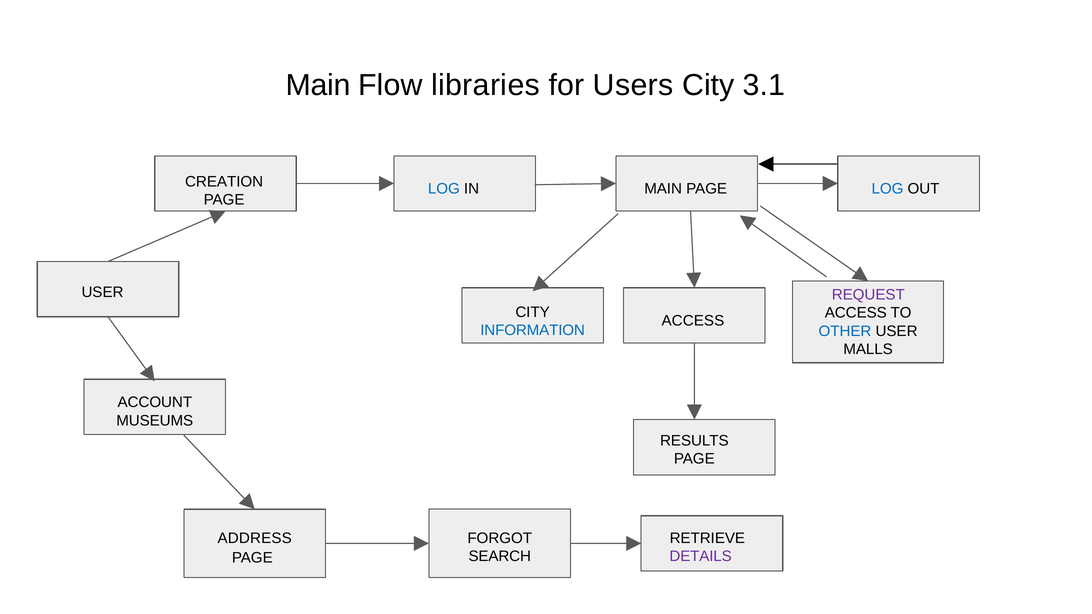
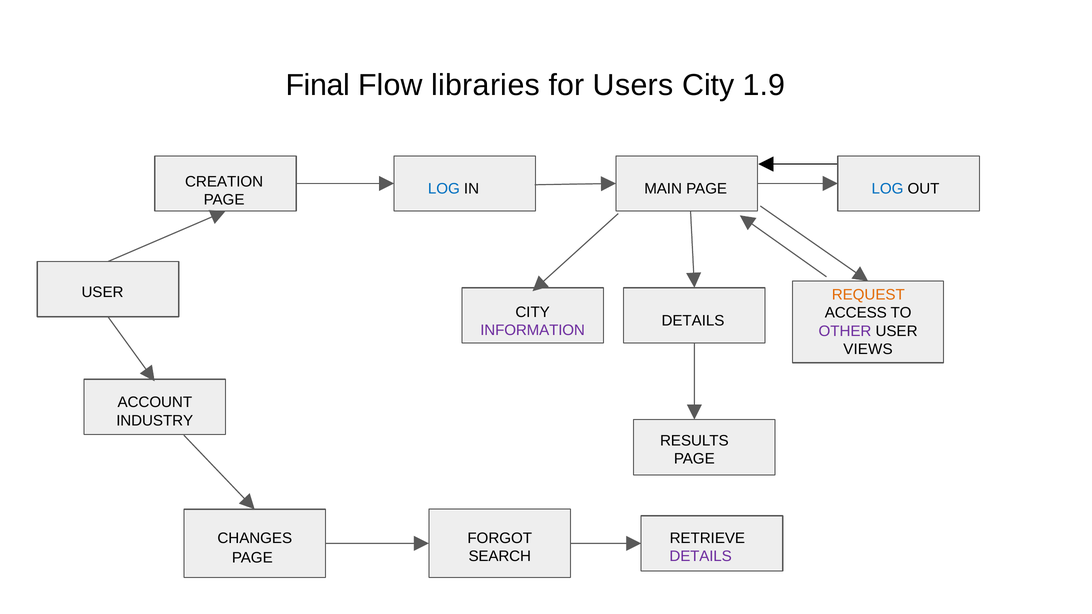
Main: Main -> Final (318, 85)
3.1: 3.1 -> 1.9 (764, 85)
REQUEST colour: purple -> orange (868, 295)
ACCESS: ACCESS -> DETAILS (693, 321)
INFORMATION colour: blue -> purple (533, 331)
OTHER colour: blue -> purple (845, 331)
MALLS: MALLS -> VIEWS (868, 349)
MUSEUMS: MUSEUMS -> INDUSTRY (155, 421)
ADDRESS: ADDRESS -> CHANGES (255, 538)
